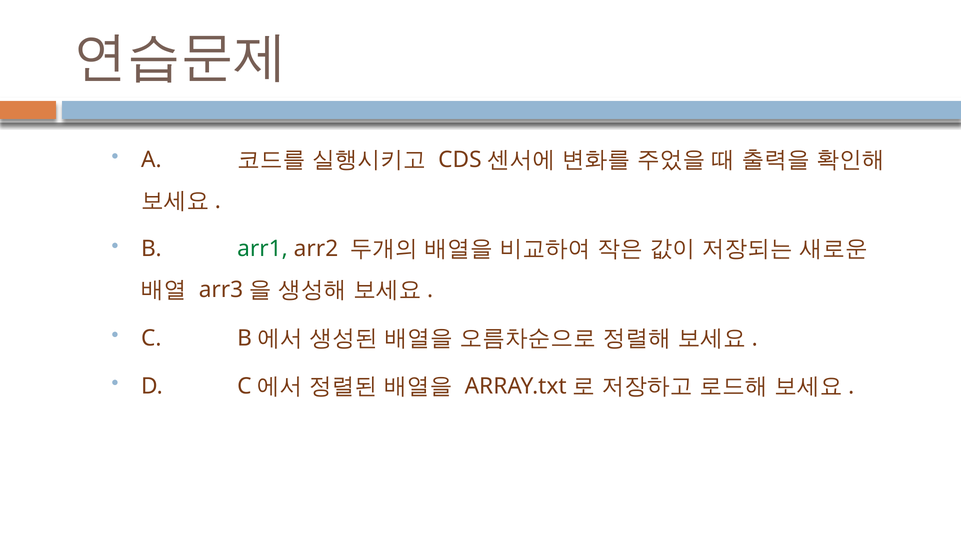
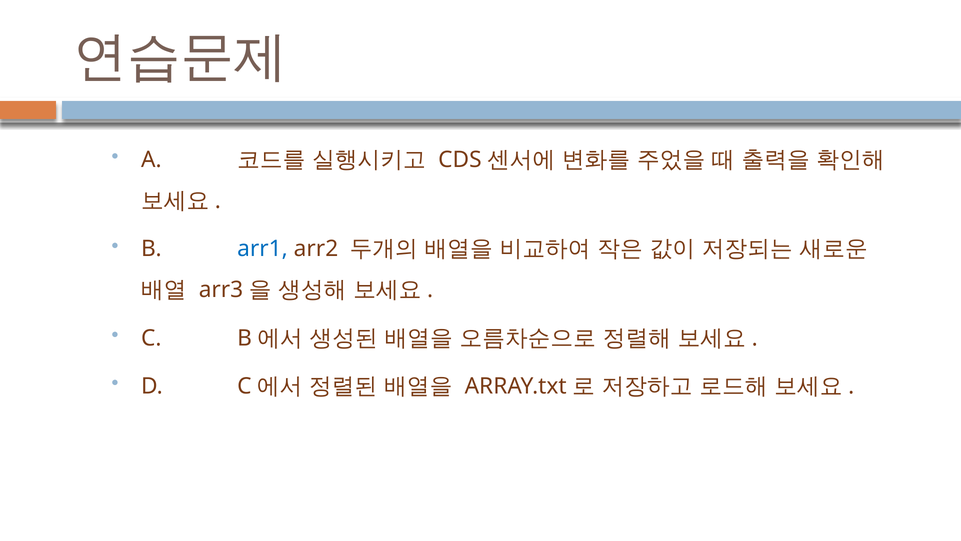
arr1 colour: green -> blue (263, 249)
